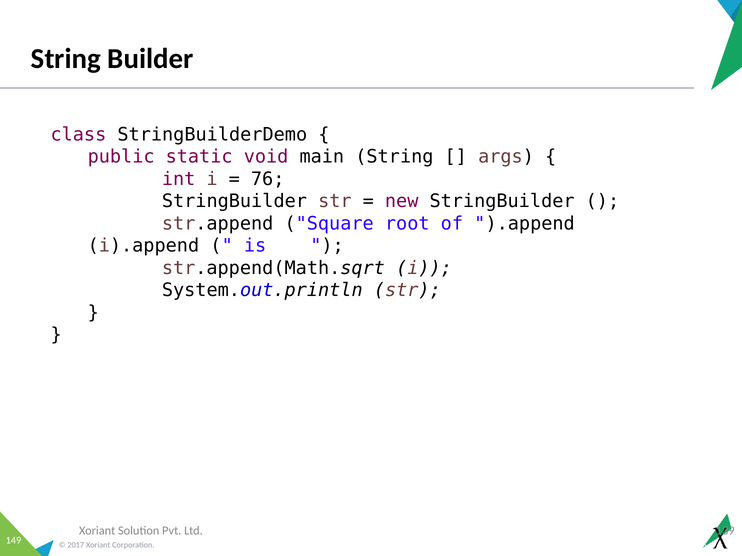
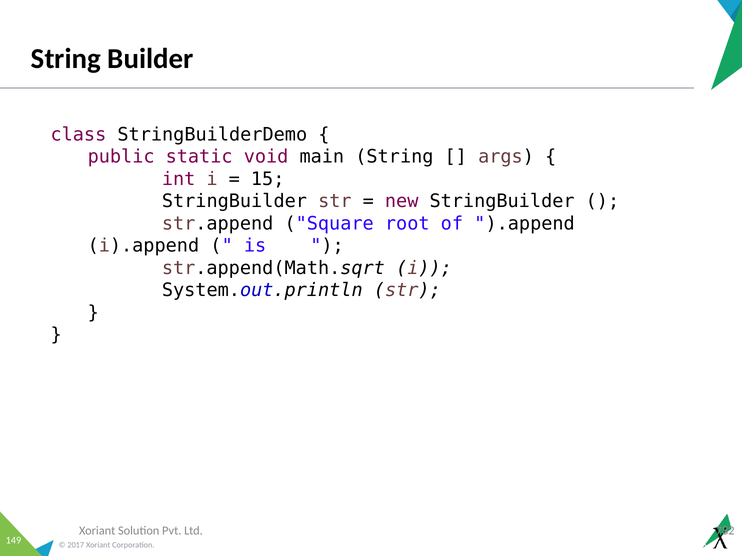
76: 76 -> 15 (268, 179)
139: 139 -> 782 (725, 531)
